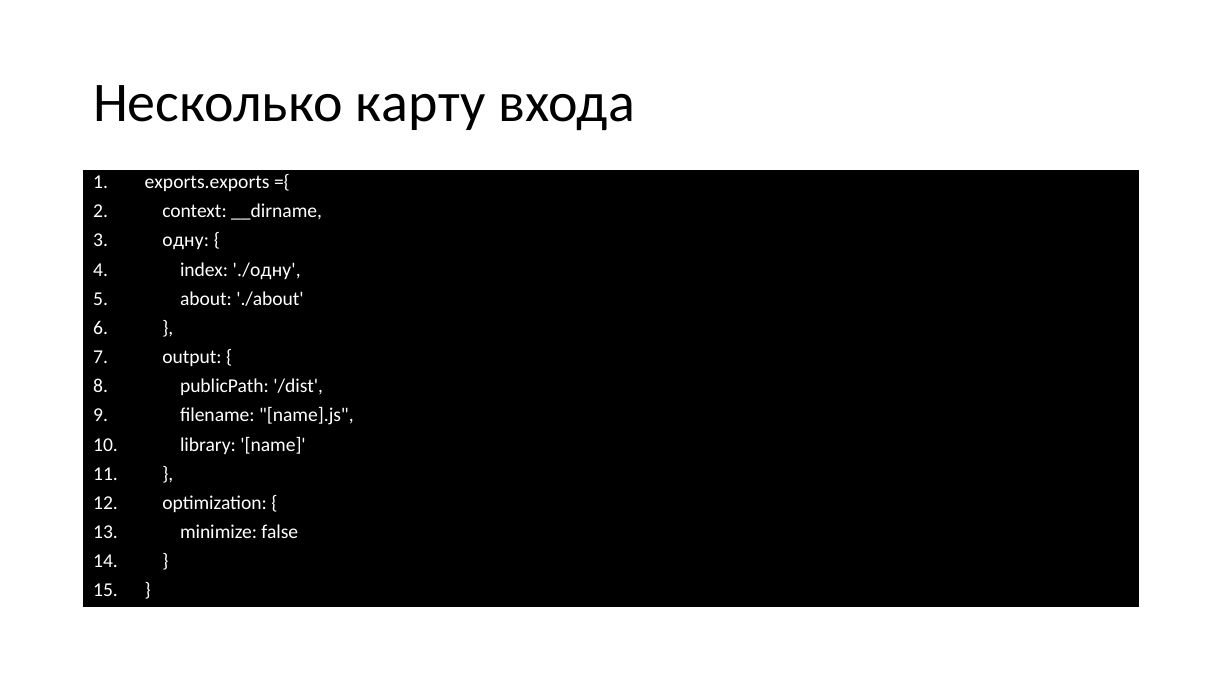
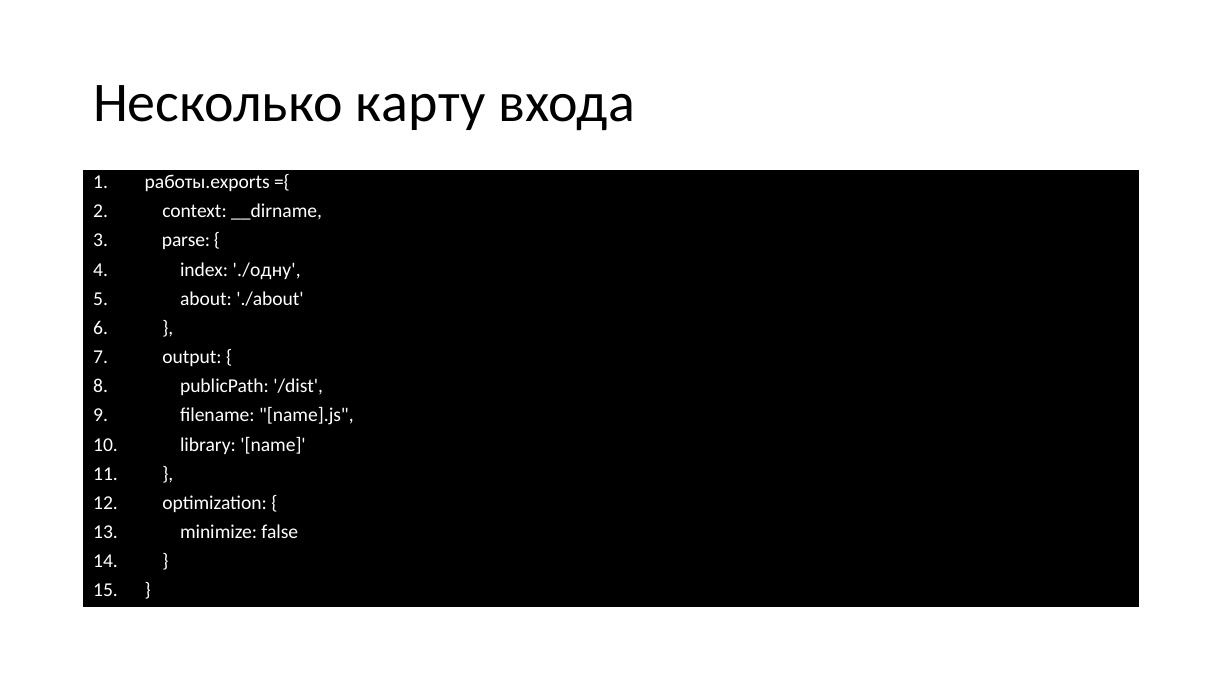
exports.exports: exports.exports -> работы.exports (207, 182)
одну: одну -> parse (186, 241)
